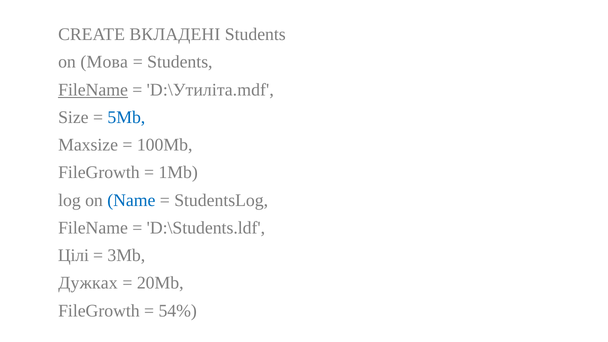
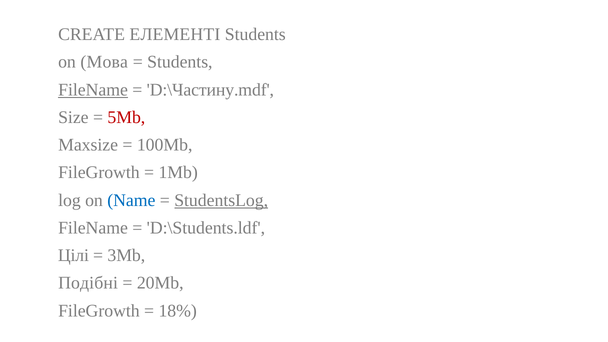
ВКЛАДЕНІ: ВКЛАДЕНІ -> ЕЛЕМЕНТІ (175, 34)
D:\Утиліта.mdf: D:\Утиліта.mdf -> D:\Частину.mdf (210, 90)
5Mb colour: blue -> red (126, 117)
StudentsLog underline: none -> present (221, 200)
Дужках: Дужках -> Подібні (88, 283)
54%: 54% -> 18% (178, 311)
